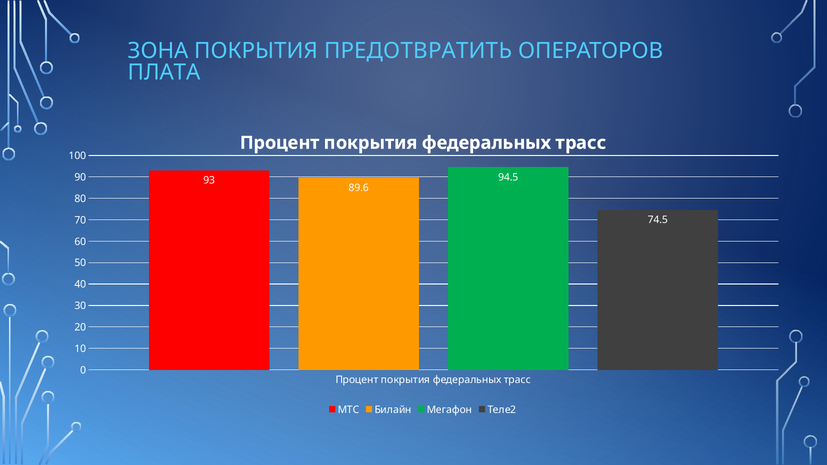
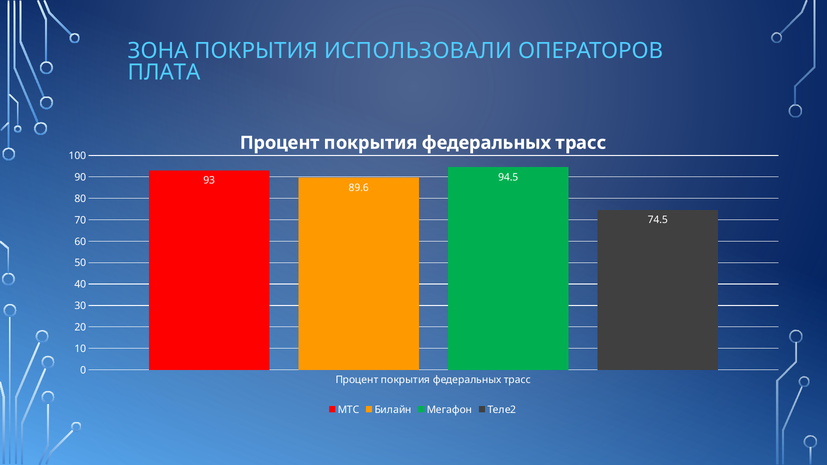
ПРЕДОТВРАТИТЬ: ПРЕДОТВРАТИТЬ -> ИСПОЛЬЗОВАЛИ (418, 51)
